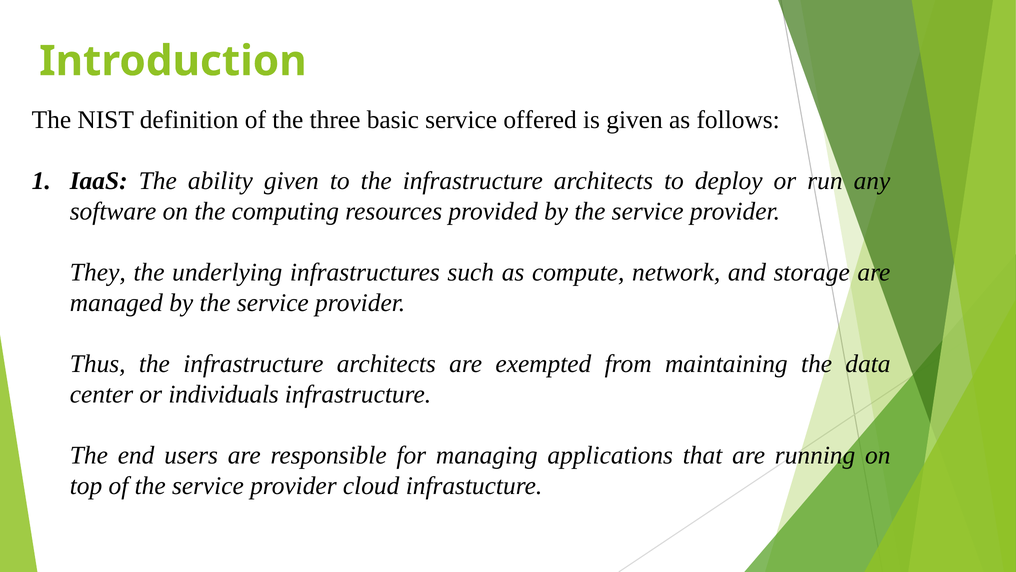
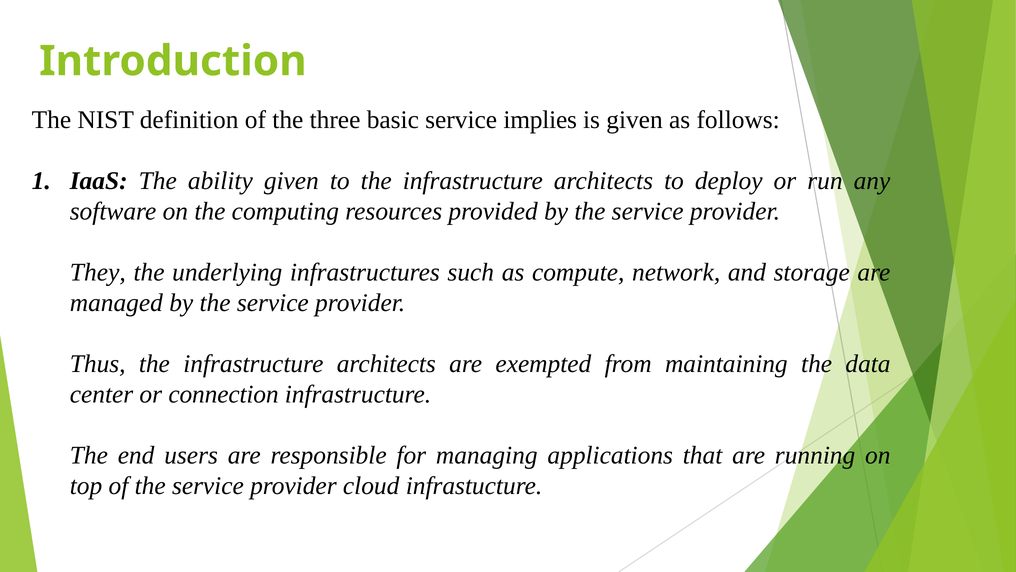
offered: offered -> implies (540, 120)
individuals: individuals -> connection (224, 394)
